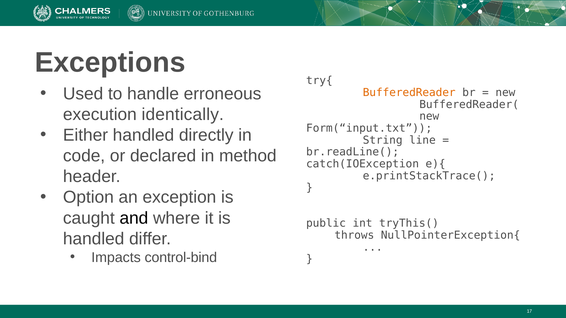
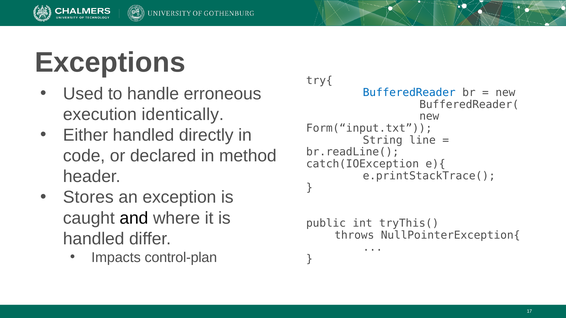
BufferedReader colour: orange -> blue (409, 93)
Option: Option -> Stores (88, 198)
control-bind: control-bind -> control-plan (181, 258)
